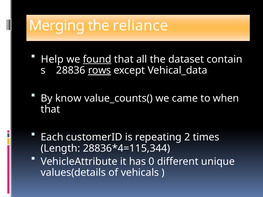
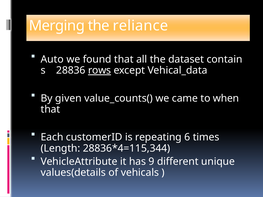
Help: Help -> Auto (52, 59)
found underline: present -> none (97, 59)
know: know -> given (68, 98)
2: 2 -> 6 (187, 137)
0: 0 -> 9 (152, 162)
